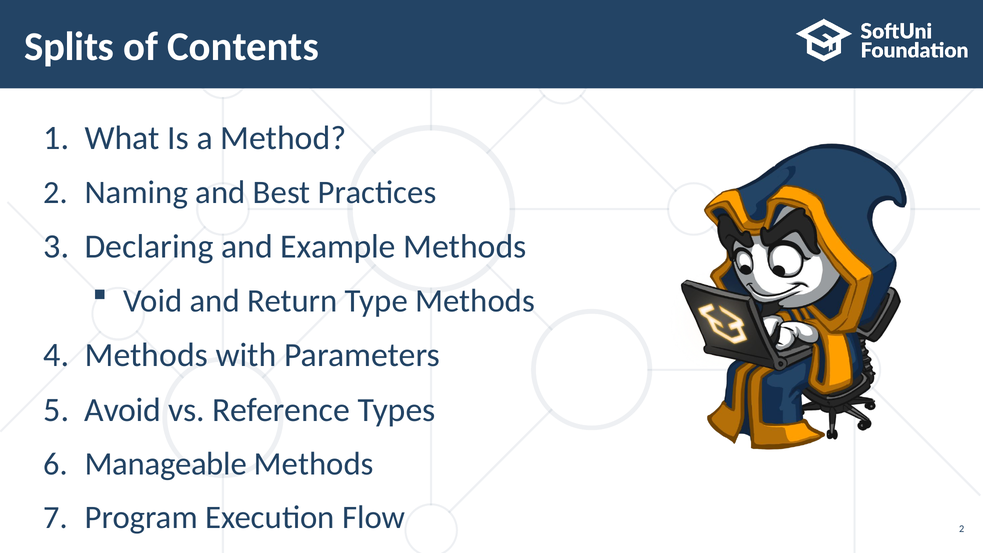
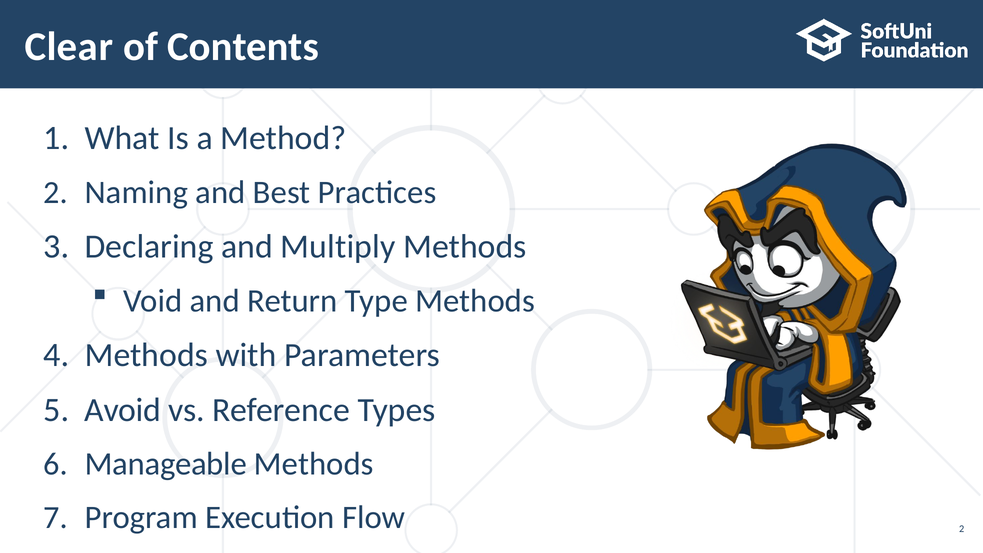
Splits: Splits -> Clear (69, 47)
Example: Example -> Multiply (338, 247)
